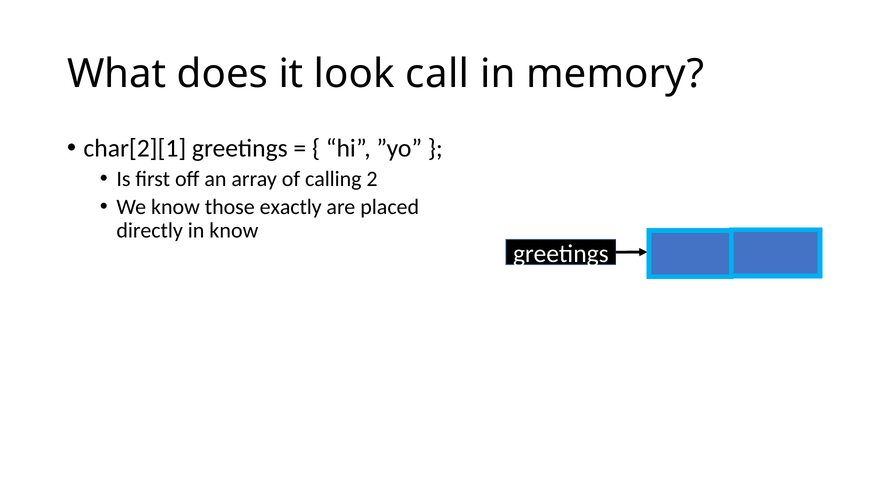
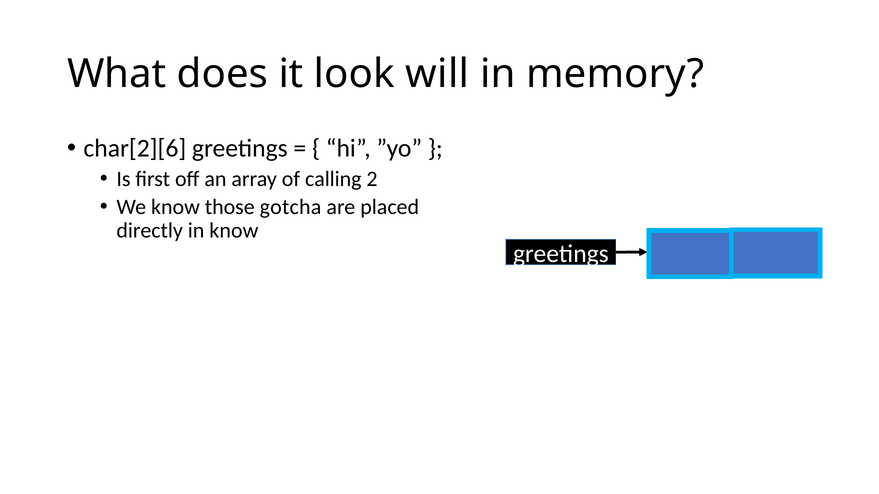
call: call -> will (437, 74)
char[2][1: char[2][1 -> char[2][6 (135, 149)
exactly: exactly -> gotcha (291, 207)
